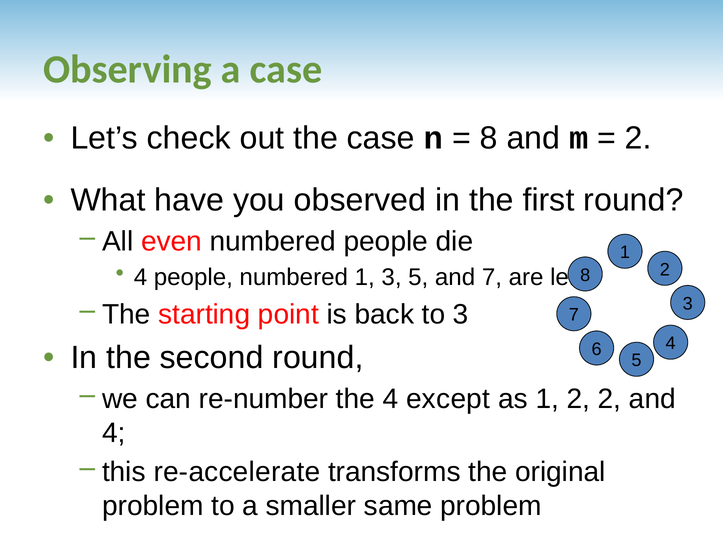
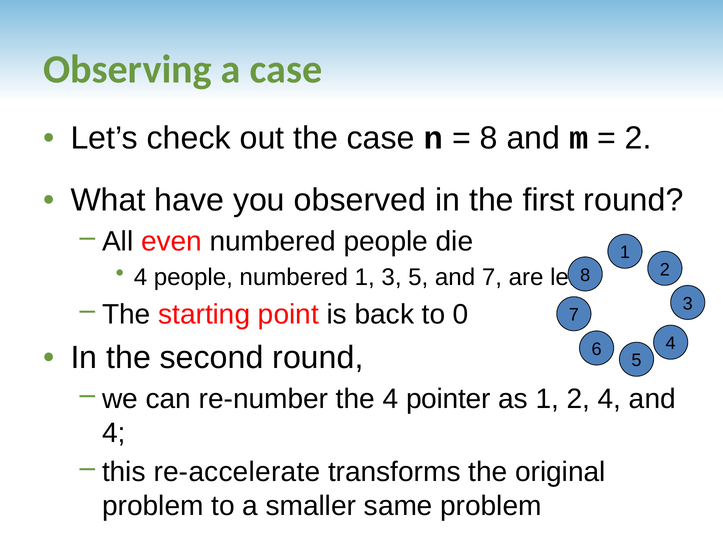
to 3: 3 -> 0 (461, 315)
except: except -> pointer (448, 399)
2 2: 2 -> 4 (610, 399)
